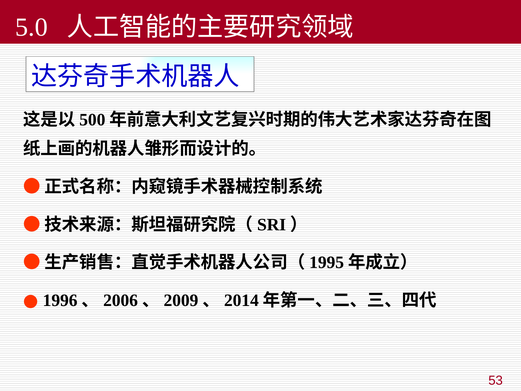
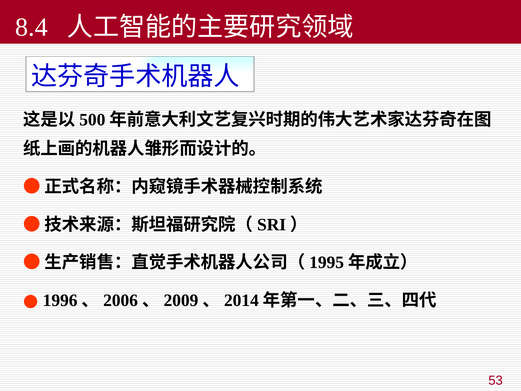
5.0: 5.0 -> 8.4 (31, 27)
